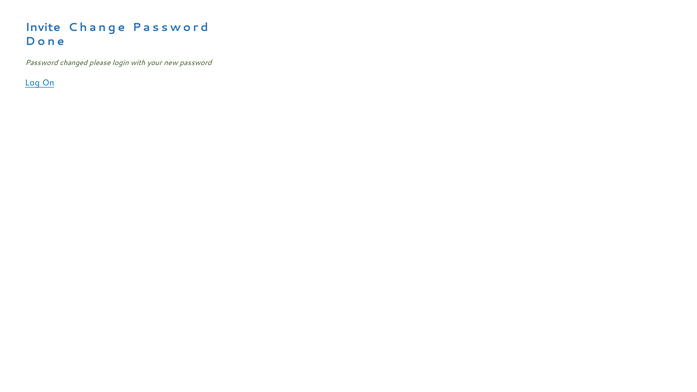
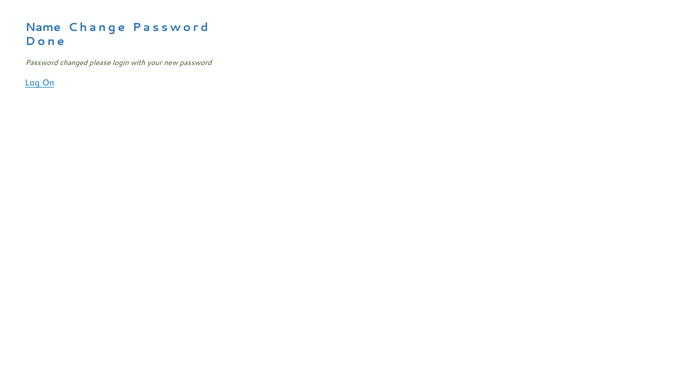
Invite: Invite -> Name (43, 27)
